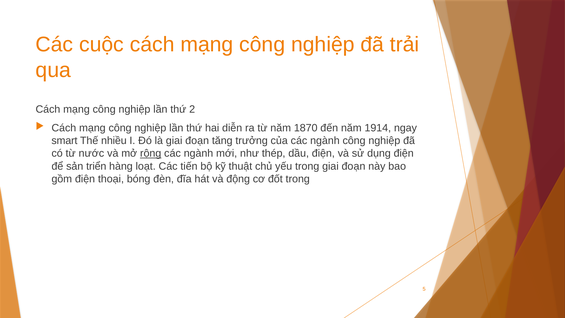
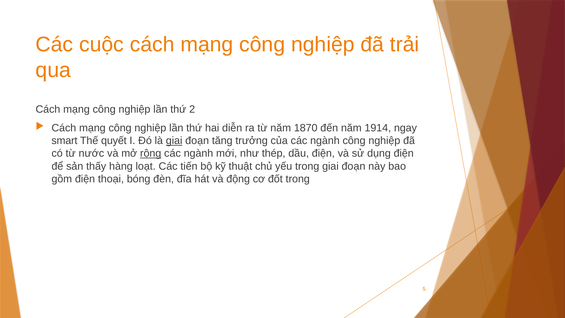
nhiều: nhiều -> quyết (114, 141)
giai underline: none -> present (174, 141)
triển: triển -> thấy (96, 166)
